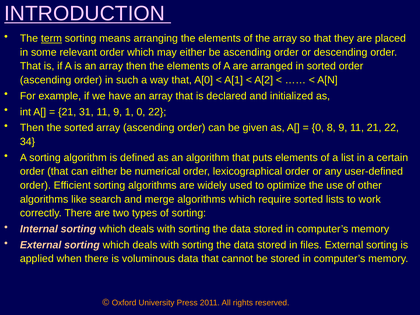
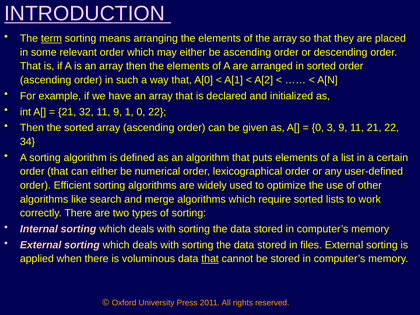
31: 31 -> 32 (86, 112)
8: 8 -> 3 (331, 128)
that underline: none -> present (210, 259)
